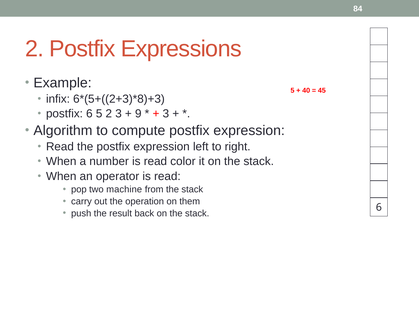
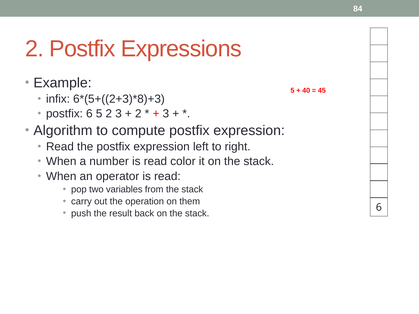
9: 9 -> 2 (138, 114)
machine: machine -> variables (124, 190)
